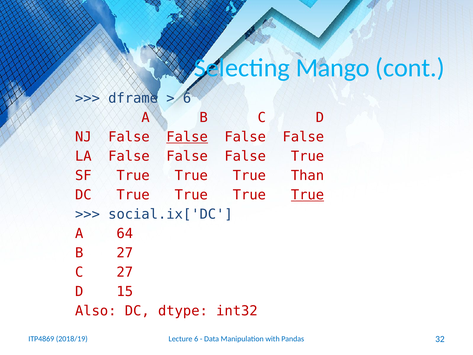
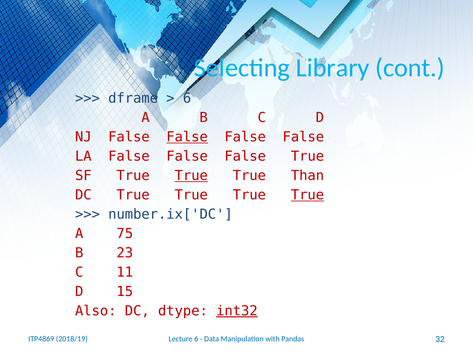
Mango: Mango -> Library (333, 68)
True underline: none -> present (191, 176)
social.ix['DC: social.ix['DC -> number.ix['DC (170, 214)
64: 64 -> 75 (125, 234)
B 27: 27 -> 23 (125, 253)
C 27: 27 -> 11 (125, 272)
int32 underline: none -> present (237, 311)
